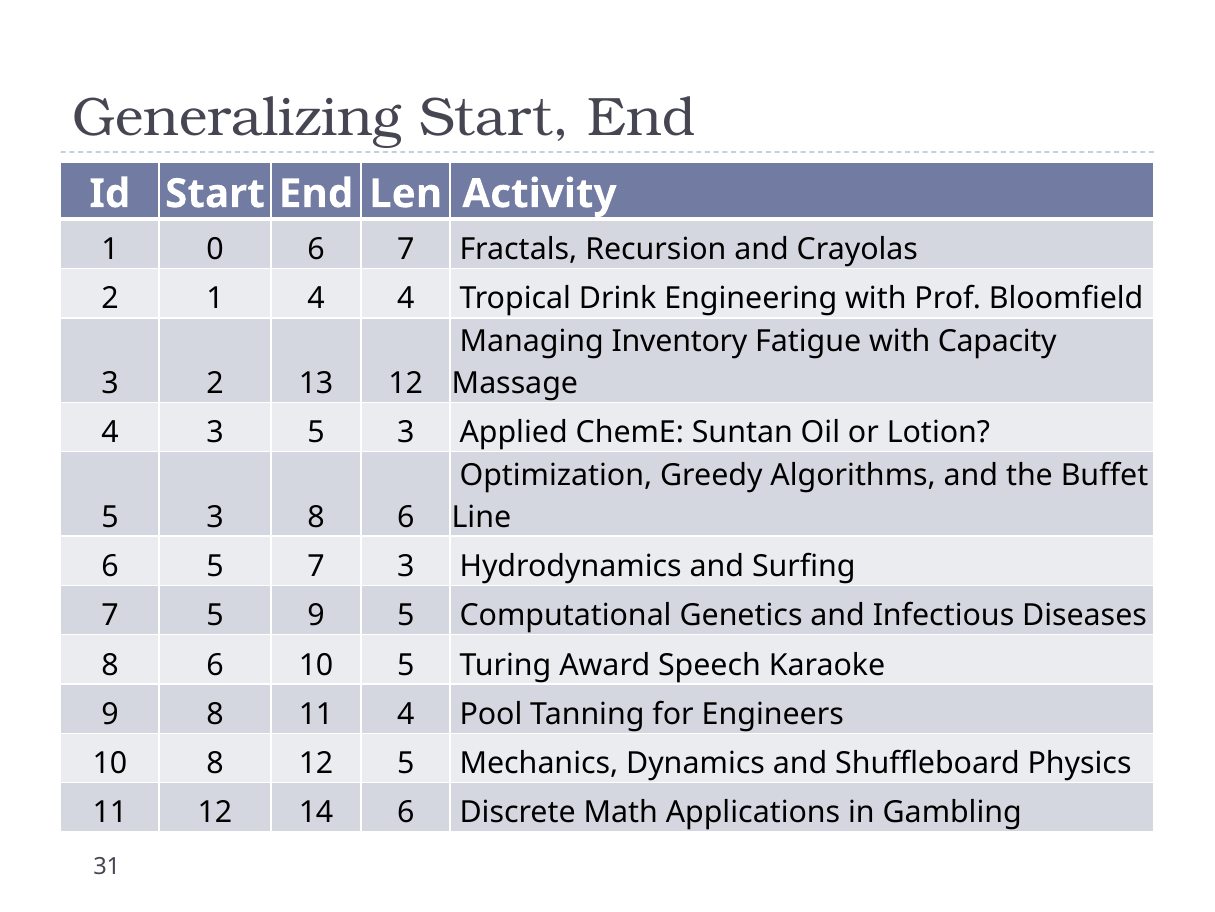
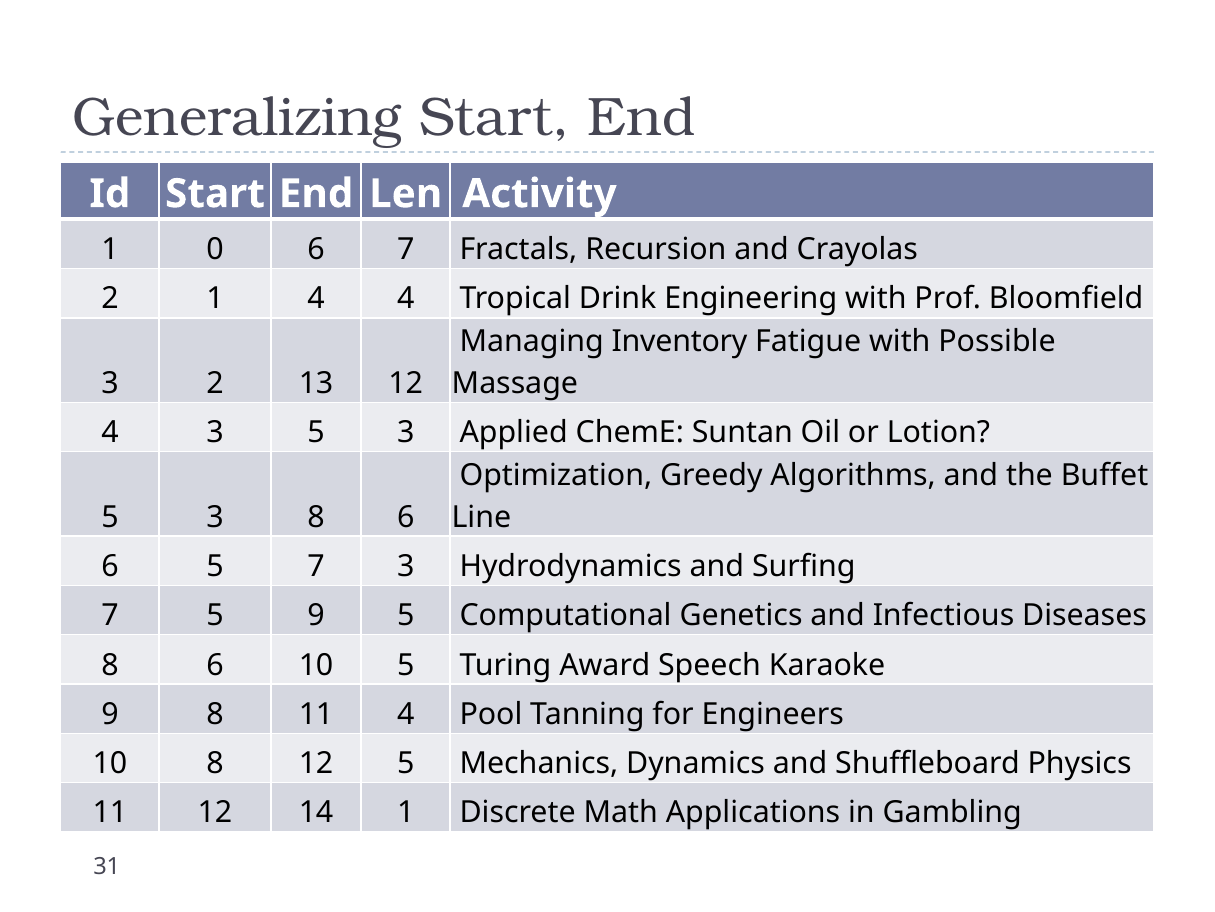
Capacity: Capacity -> Possible (997, 342)
14 6: 6 -> 1 (406, 812)
